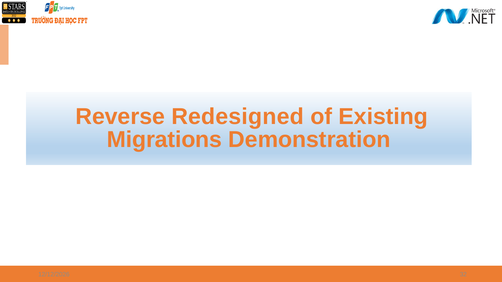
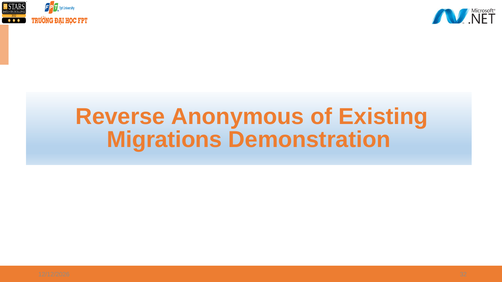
Redesigned: Redesigned -> Anonymous (238, 117)
